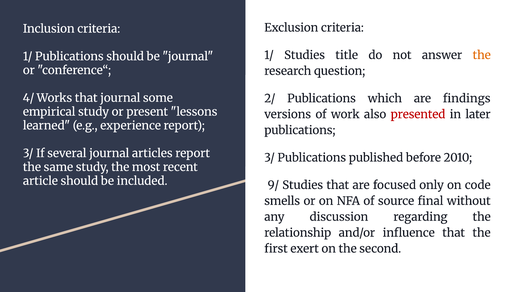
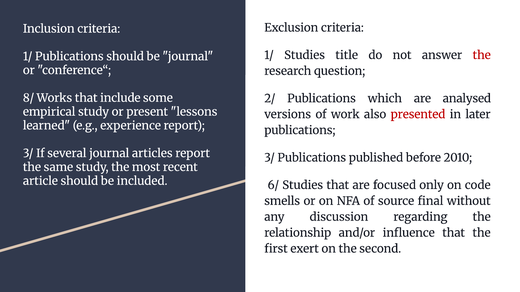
the colour: orange -> red (482, 55)
4/: 4/ -> 8/ (28, 98)
that journal: journal -> include (120, 98)
findings: findings -> analysed (467, 99)
9/: 9/ -> 6/ (273, 185)
